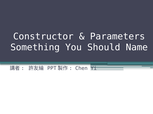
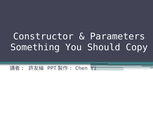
Name: Name -> Copy (137, 48)
